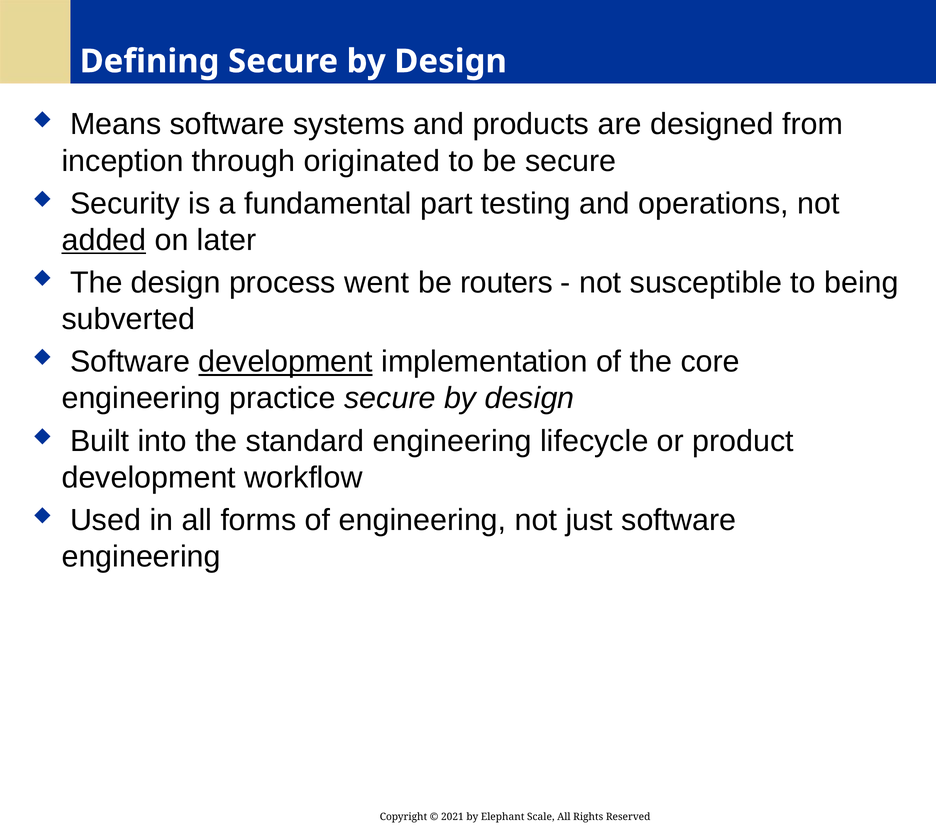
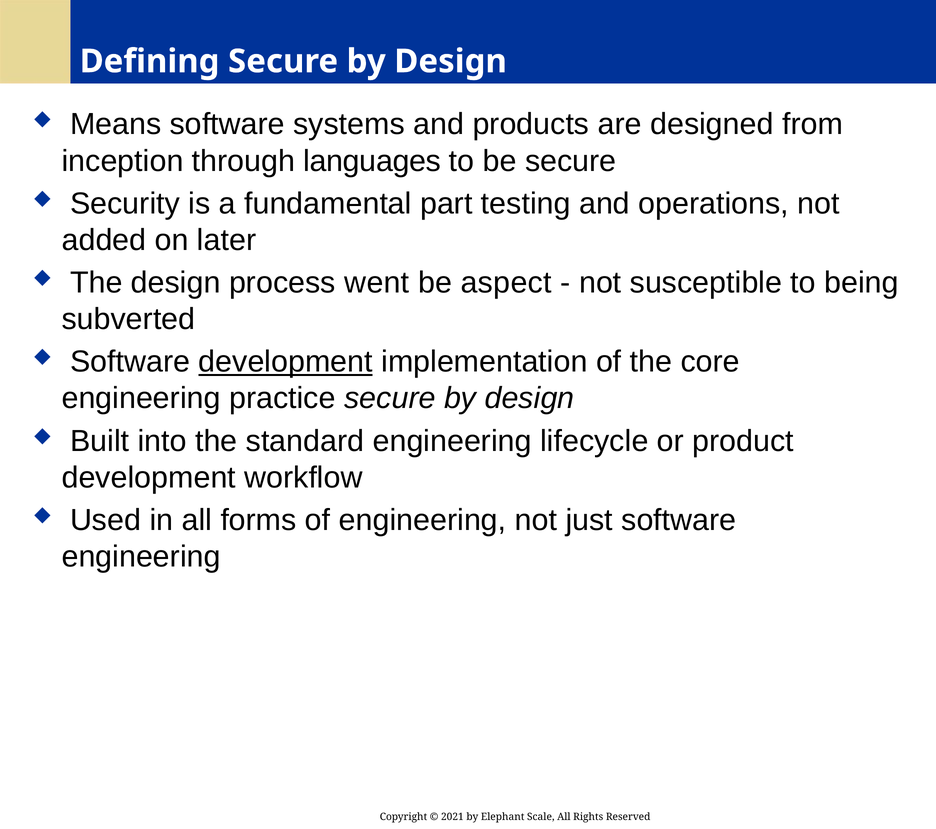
originated: originated -> languages (372, 161)
added underline: present -> none (104, 240)
routers: routers -> aspect (506, 283)
